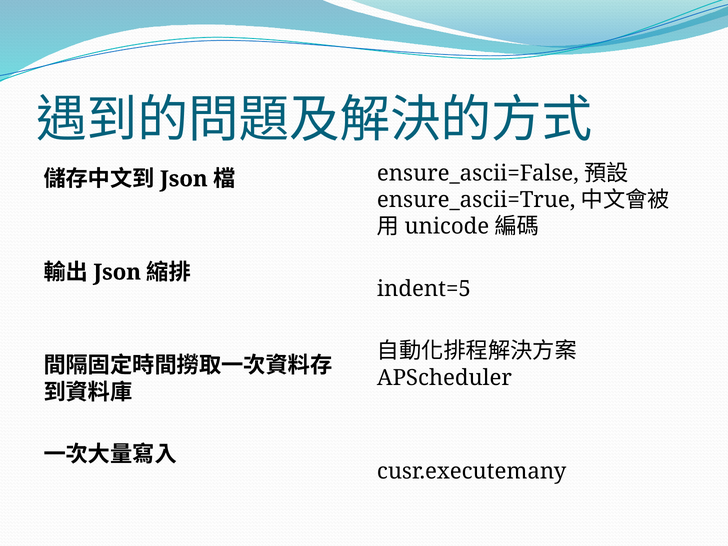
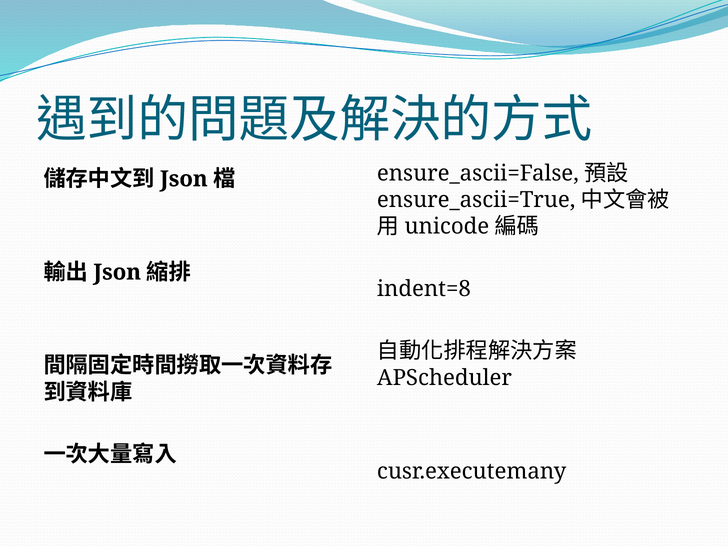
indent=5: indent=5 -> indent=8 (424, 289)
